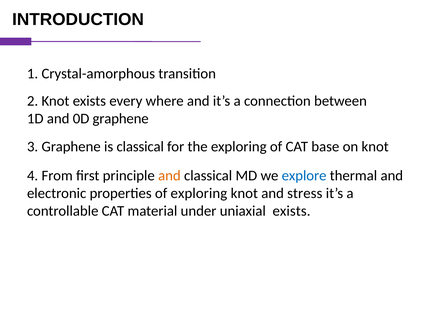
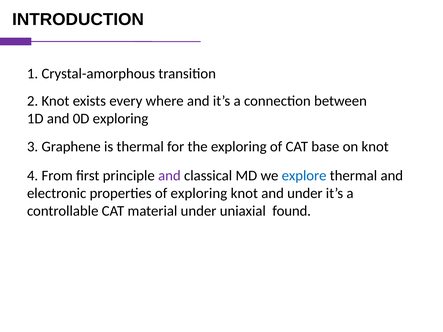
0D graphene: graphene -> exploring (121, 119)
is classical: classical -> thermal (140, 147)
and colour: orange -> purple (169, 176)
and stress: stress -> under (305, 193)
uniaxial exists: exists -> found (292, 211)
